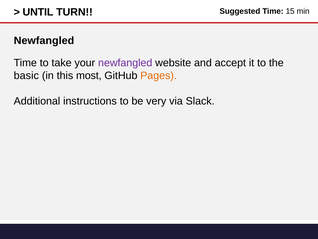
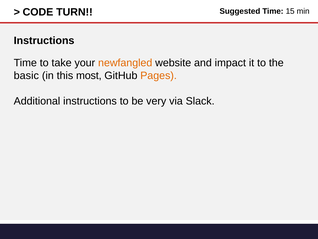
UNTIL: UNTIL -> CODE (38, 12)
Newfangled: Newfangled -> Instructions (44, 40)
newfangled colour: purple -> orange (125, 63)
accept: accept -> impact (230, 63)
